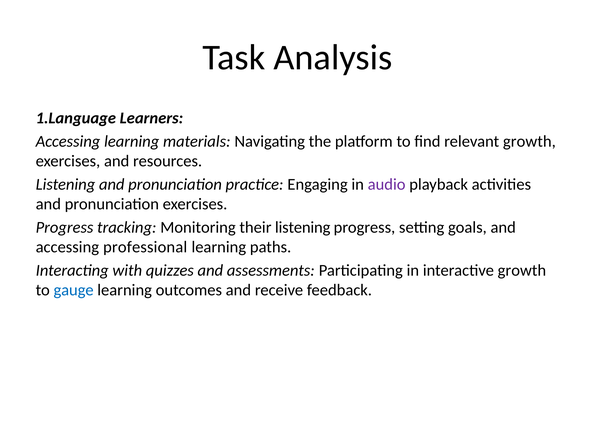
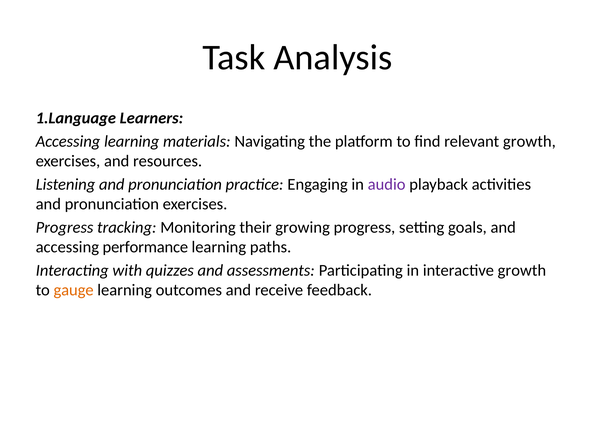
their listening: listening -> growing (303, 227)
professional: professional -> performance (145, 247)
gauge colour: blue -> orange (74, 290)
